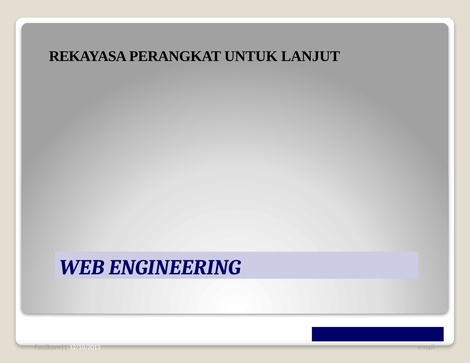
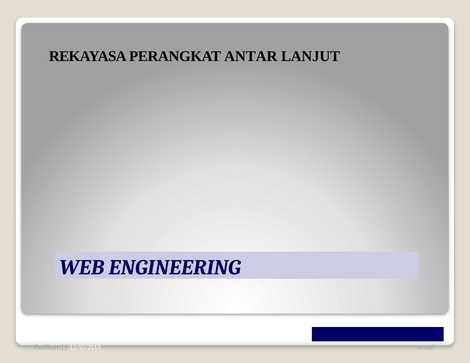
UNTUK: UNTUK -> ANTAR (251, 56)
